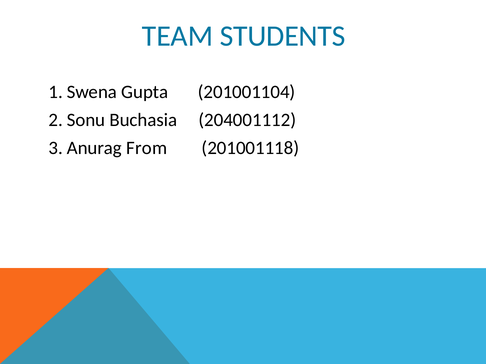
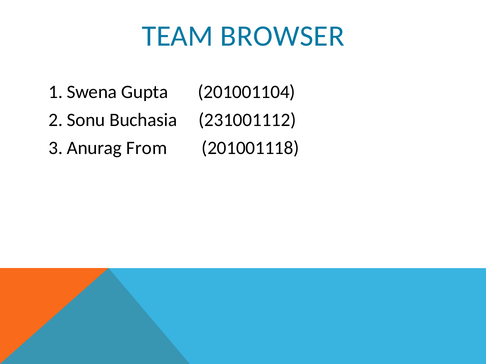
STUDENTS: STUDENTS -> BROWSER (282, 36)
204001112: 204001112 -> 231001112 (247, 120)
